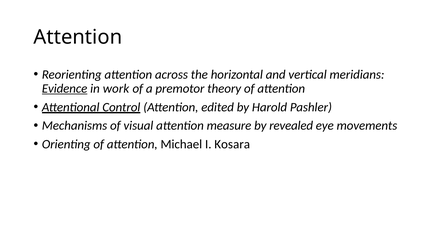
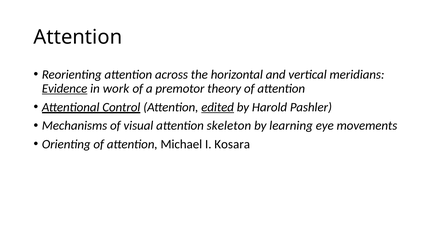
edited underline: none -> present (218, 107)
measure: measure -> skeleton (229, 126)
revealed: revealed -> learning (291, 126)
